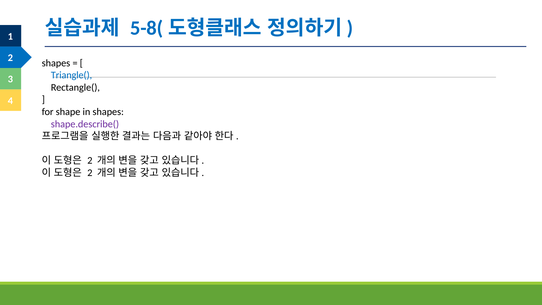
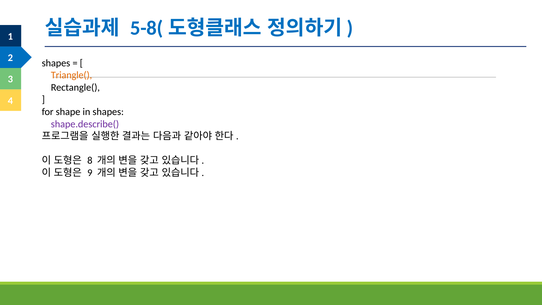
Triangle( colour: blue -> orange (72, 75)
2: 2 -> 8 (90, 161)
2: 2 -> 9 (90, 173)
